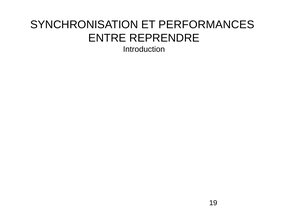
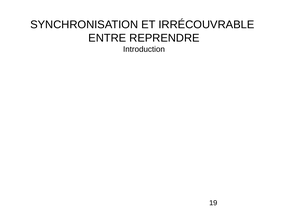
PERFORMANCES: PERFORMANCES -> IRRÉCOUVRABLE (206, 25)
